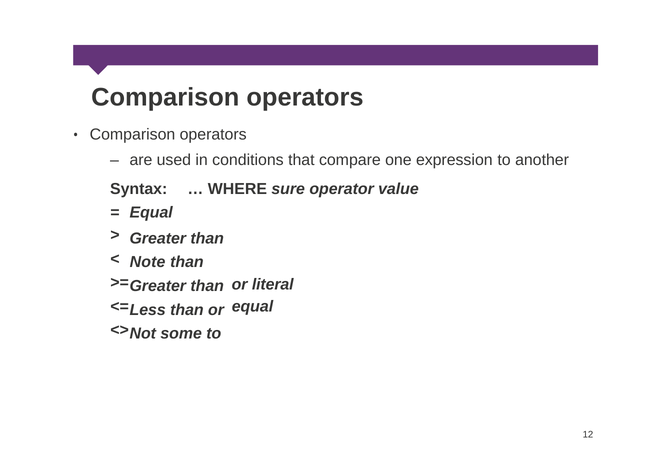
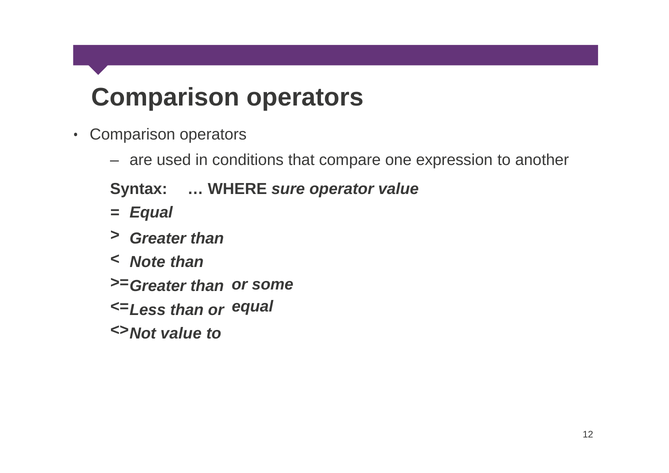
literal: literal -> some (273, 284)
Not some: some -> value (181, 334)
